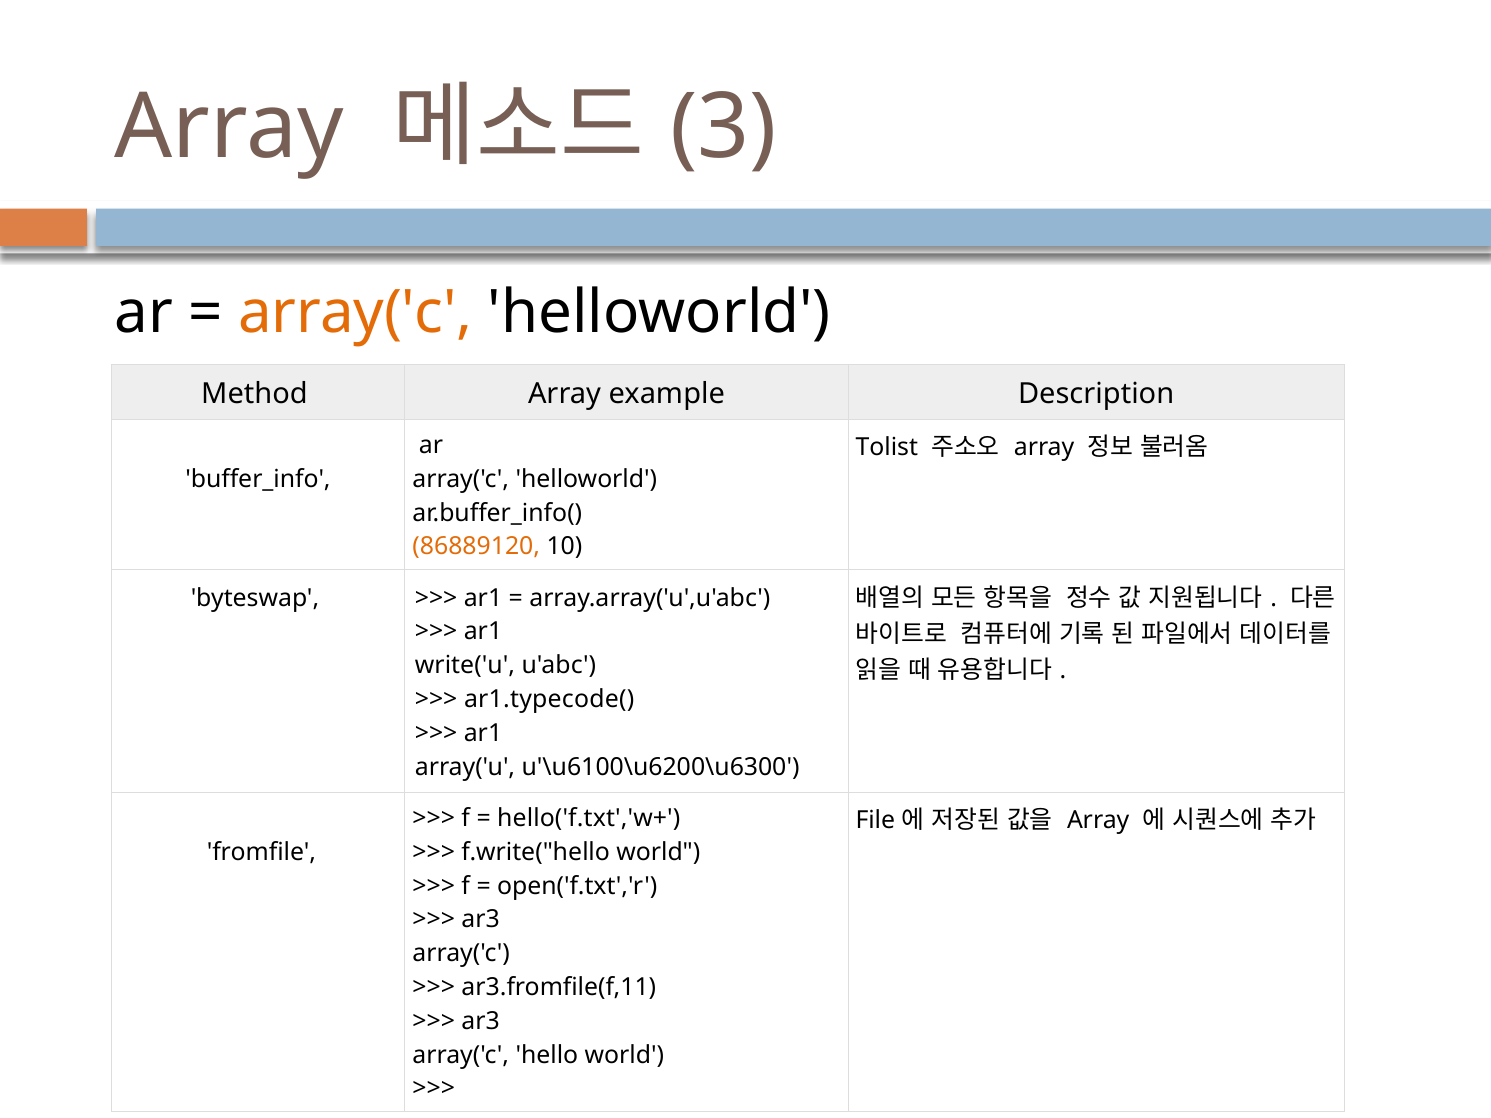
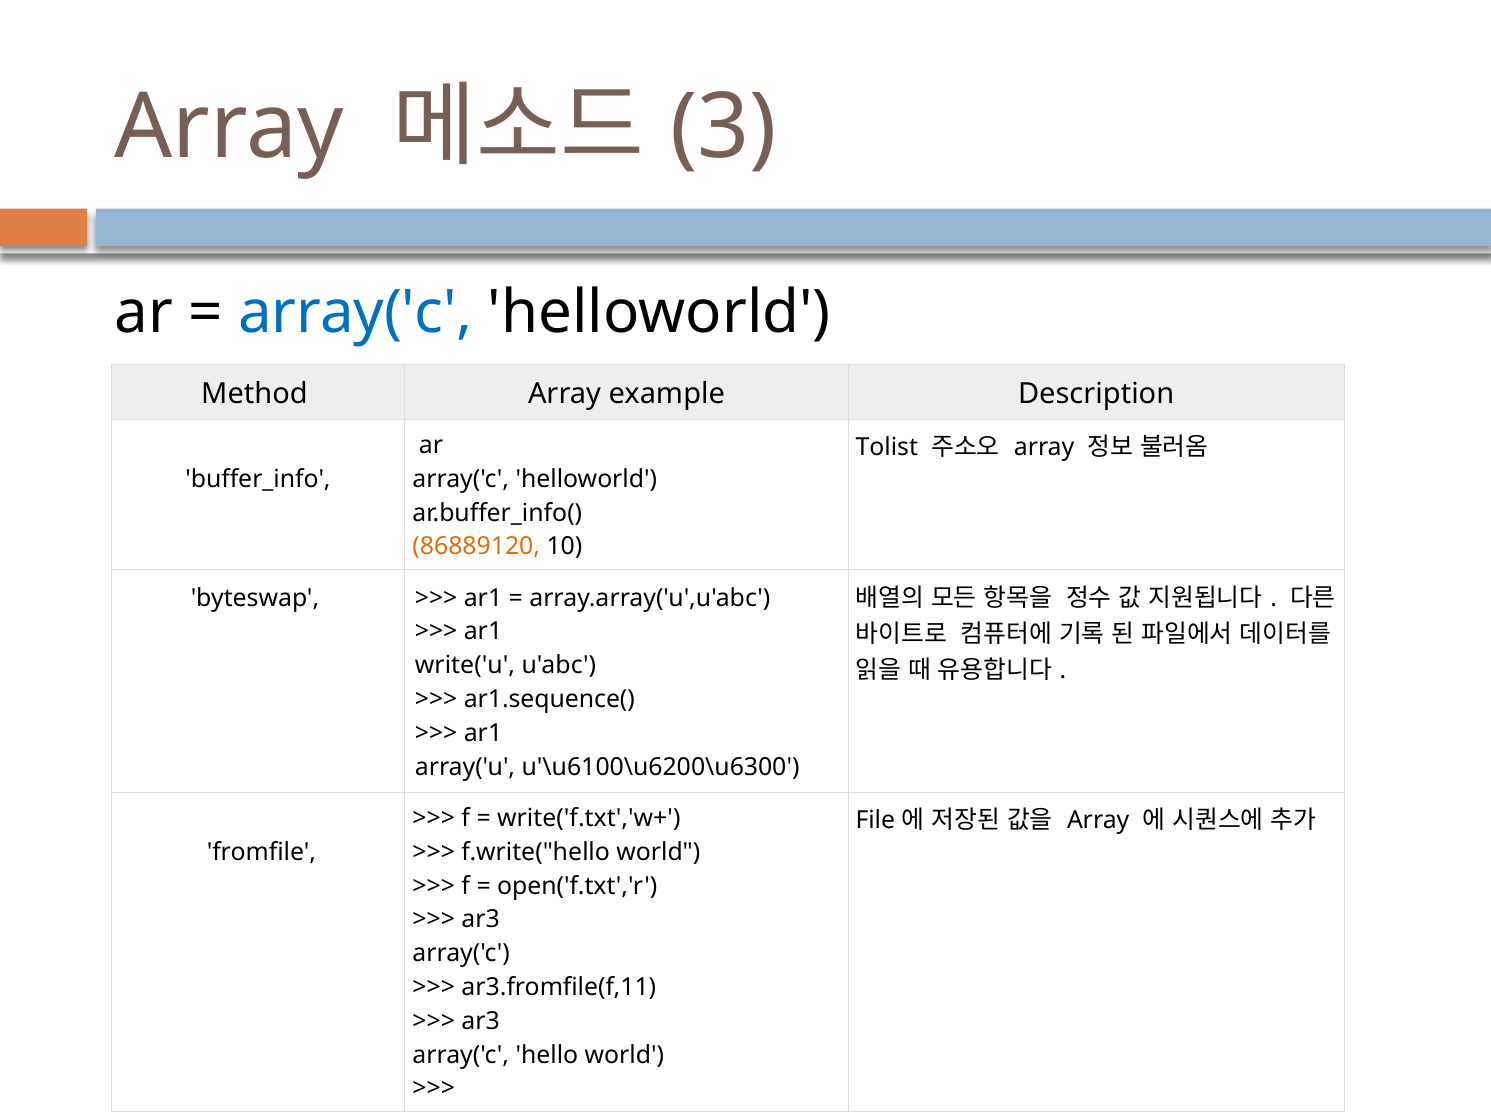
array('c colour: orange -> blue (356, 313)
ar1.typecode(: ar1.typecode( -> ar1.sequence( (549, 700)
hello('f.txt','w+: hello('f.txt','w+ -> write('f.txt','w+ (589, 818)
